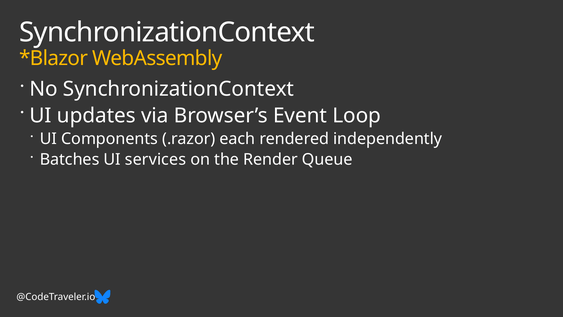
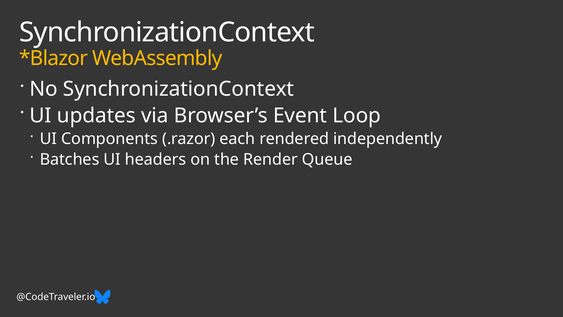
services: services -> headers (156, 159)
